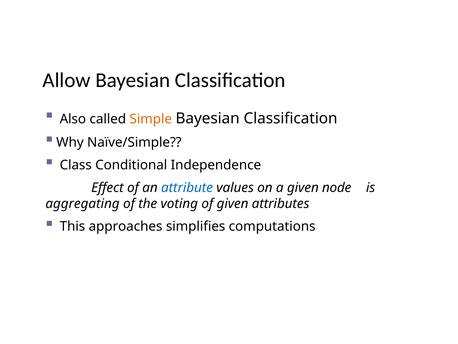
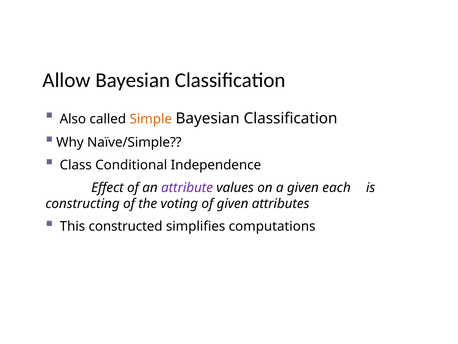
attribute colour: blue -> purple (187, 187)
node: node -> each (337, 187)
aggregating: aggregating -> constructing (83, 203)
approaches: approaches -> constructed (126, 226)
